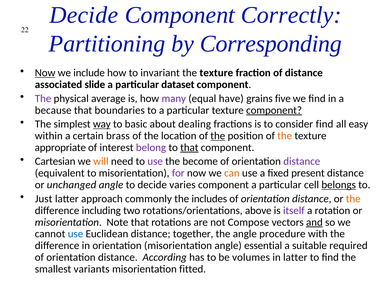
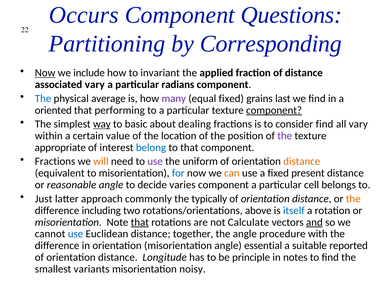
Decide: Decide -> Occurs (84, 15)
Correctly: Correctly -> Questions (291, 15)
texture: texture -> applied (216, 73)
associated slide: slide -> vary (95, 85)
dataset: dataset -> radians (178, 85)
The colour: purple -> blue (43, 99)
equal have: have -> fixed (231, 99)
five: five -> last (283, 99)
because: because -> oriented (53, 110)
boundaries: boundaries -> performing (120, 110)
all easy: easy -> vary (358, 124)
brass: brass -> value (118, 136)
the underline: present -> none (218, 136)
the colour: orange -> purple (285, 136)
belong colour: purple -> blue (151, 148)
that underline: present -> none (189, 148)
Cartesian: Cartesian -> Fractions (55, 162)
become: become -> uniform (200, 162)
distance colour: purple -> orange (302, 162)
for colour: purple -> blue (178, 173)
unchanged: unchanged -> reasonable (72, 185)
belongs underline: present -> none (339, 185)
includes: includes -> typically (209, 199)
itself colour: purple -> blue (294, 211)
that underline: none -> present (140, 222)
Compose: Compose -> Calculate (248, 222)
required: required -> reported (349, 246)
According: According -> Longitude (165, 258)
volumes: volumes -> principle (251, 258)
in latter: latter -> notes (295, 258)
fitted: fitted -> noisy (193, 269)
